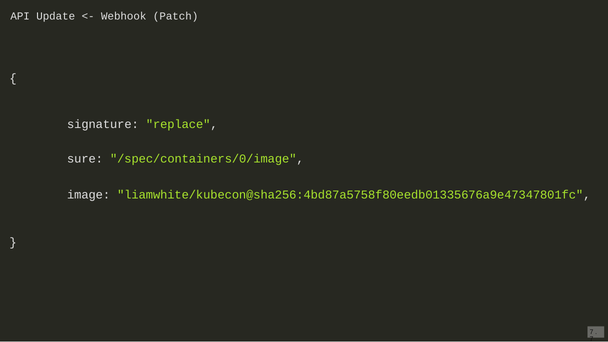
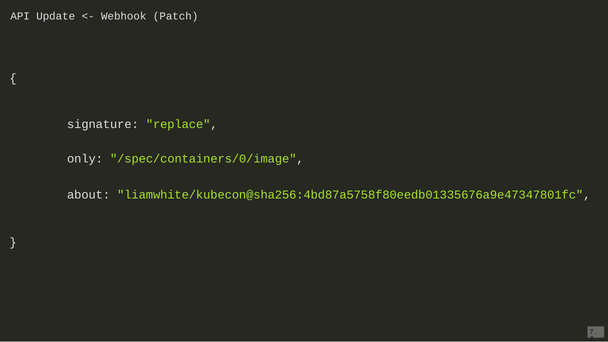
sure: sure -> only (85, 159)
image: image -> about (89, 195)
